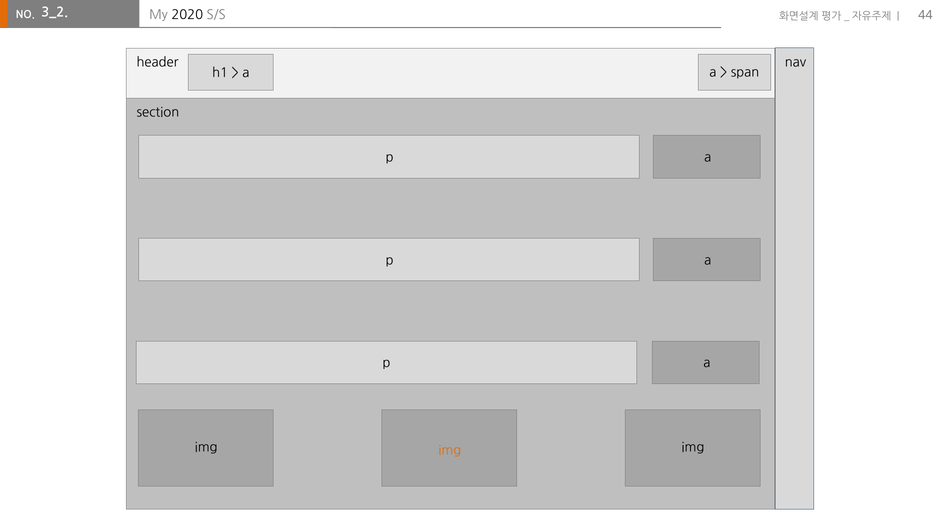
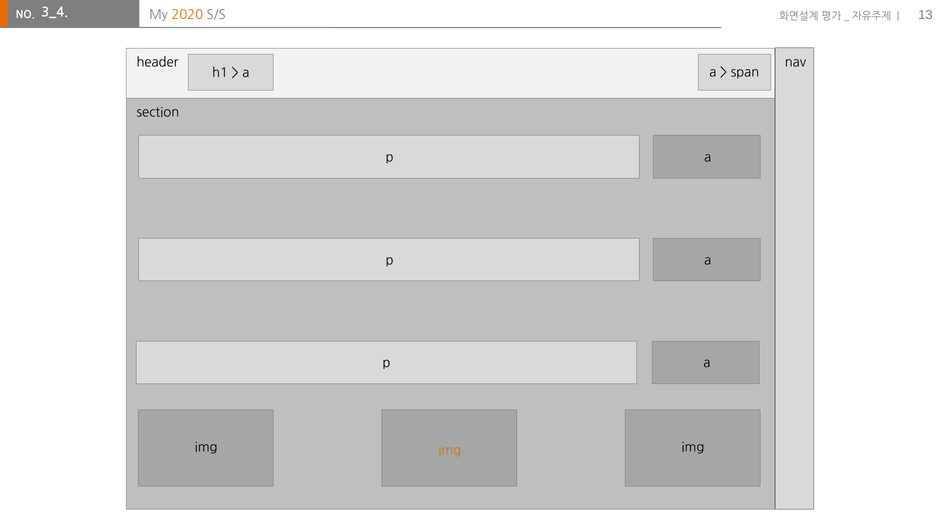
3_2: 3_2 -> 3_4 (55, 12)
2020 colour: black -> orange (187, 15)
44: 44 -> 13 (925, 15)
